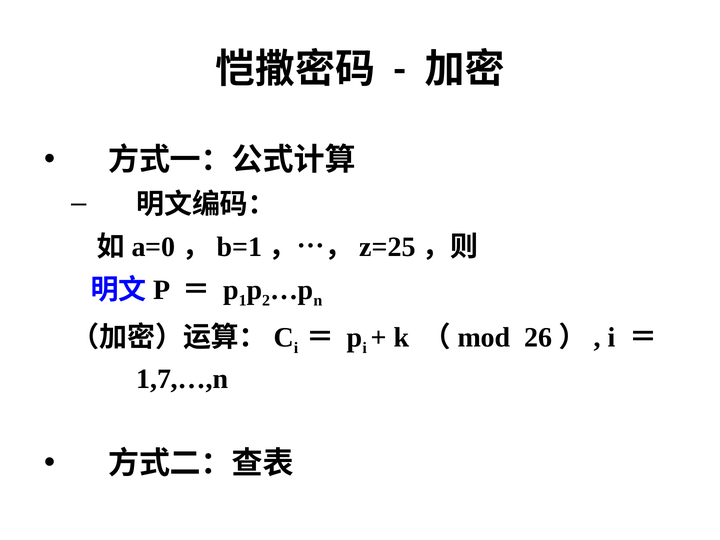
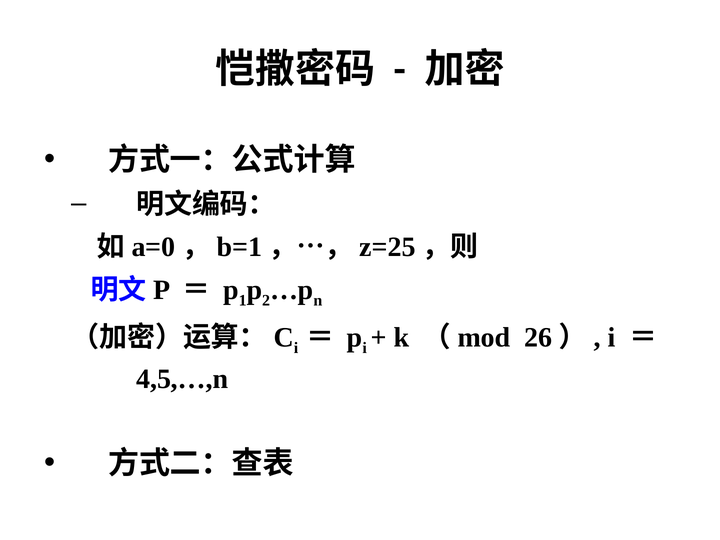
1,7,…,n: 1,7,…,n -> 4,5,…,n (182, 379)
